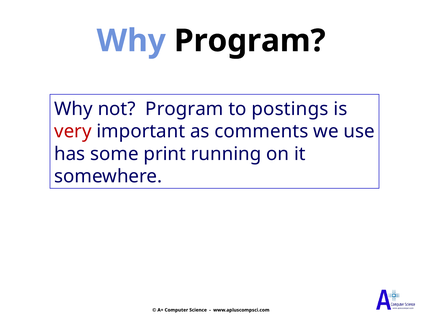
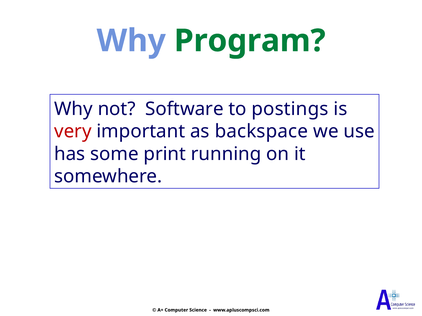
Program colour: black -> green (250, 41)
not Program: Program -> Software (184, 109)
comments: comments -> backspace (261, 132)
